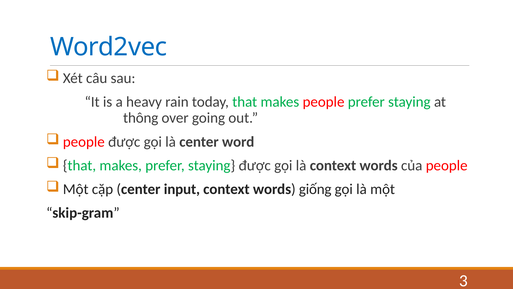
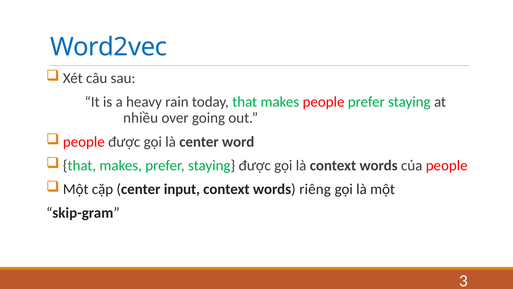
thông: thông -> nhiều (141, 118)
giống: giống -> riêng (315, 189)
